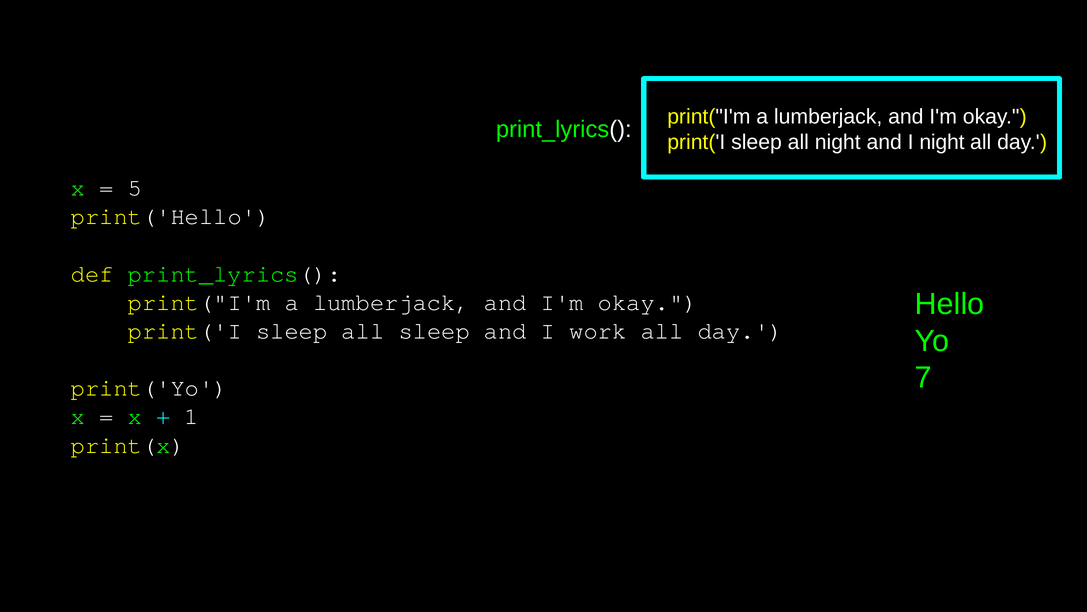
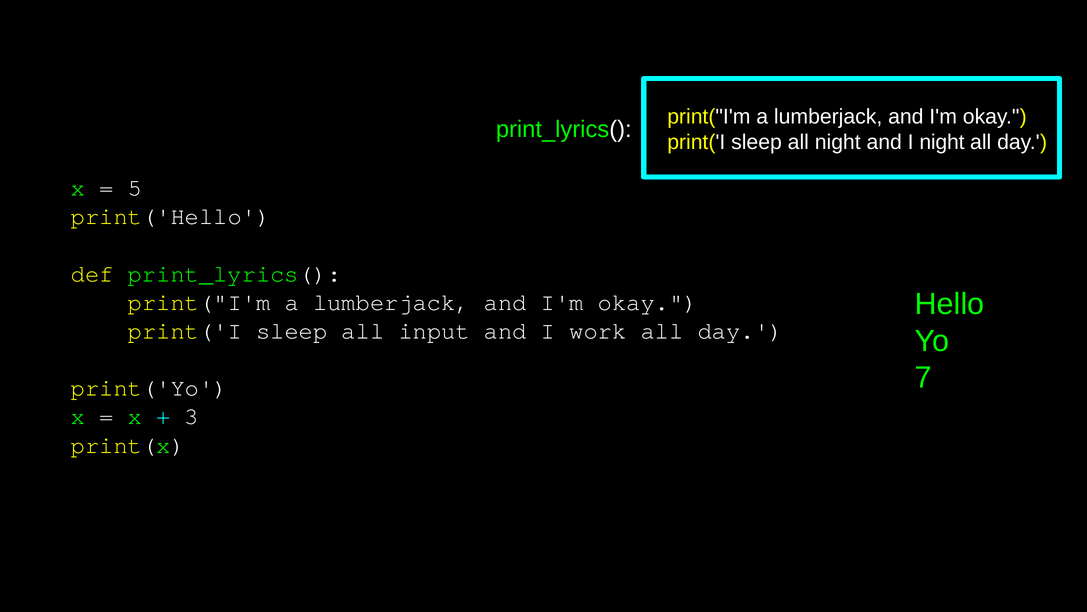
all sleep: sleep -> input (434, 331)
1: 1 -> 3 (192, 416)
